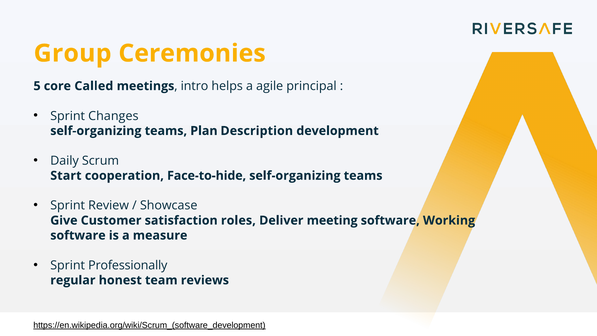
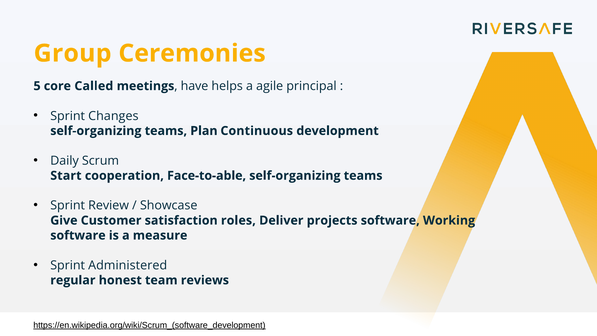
intro: intro -> have (194, 86)
Description: Description -> Continuous (257, 131)
Face-to-hide: Face-to-hide -> Face-to-able (207, 176)
meeting: meeting -> projects (332, 220)
Professionally: Professionally -> Administered (128, 265)
